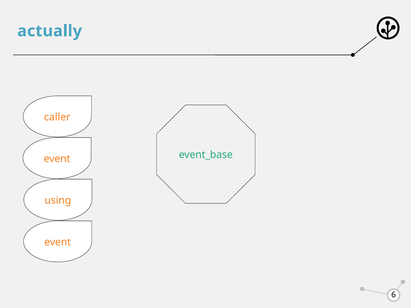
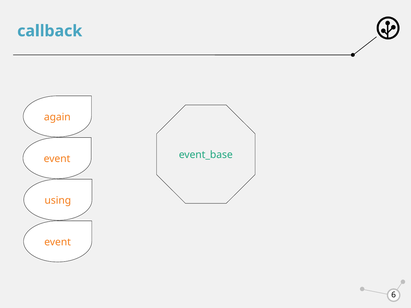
actually: actually -> callback (50, 31)
caller: caller -> again (57, 117)
